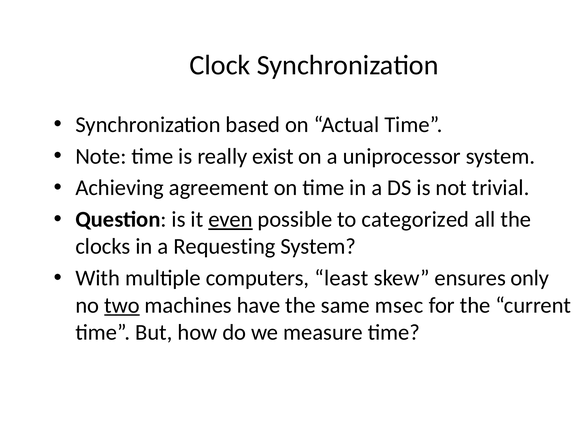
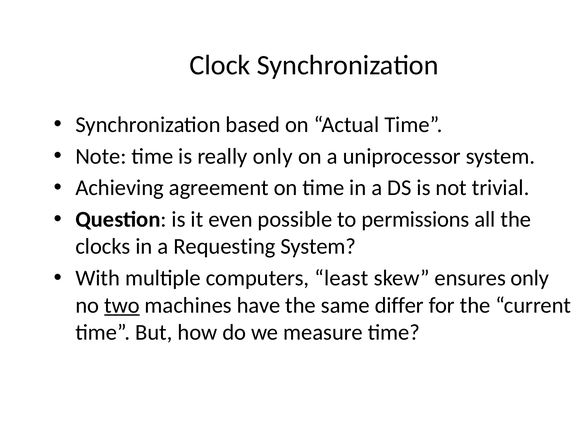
really exist: exist -> only (273, 156)
even underline: present -> none (230, 219)
categorized: categorized -> permissions (416, 219)
msec: msec -> differ (399, 305)
